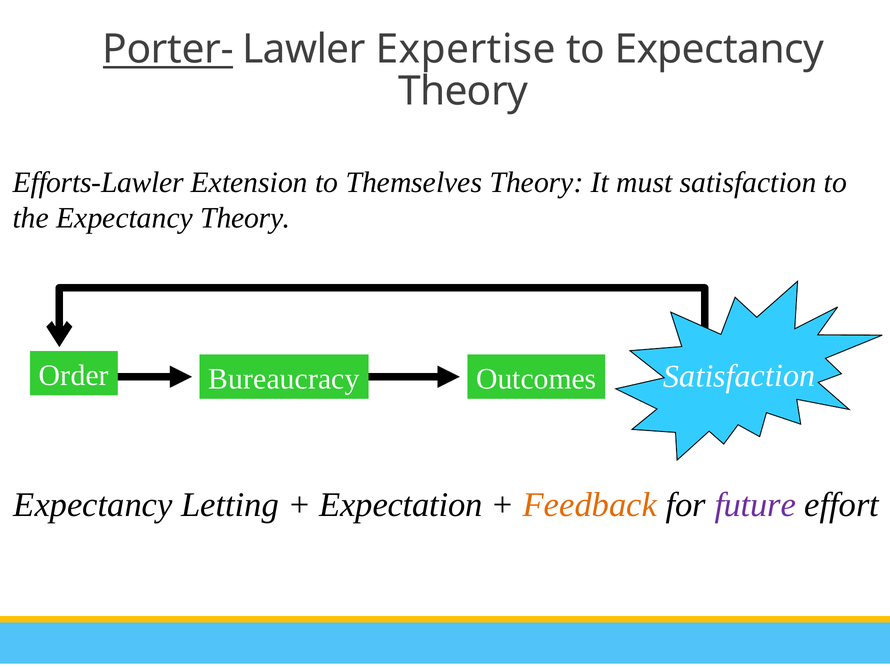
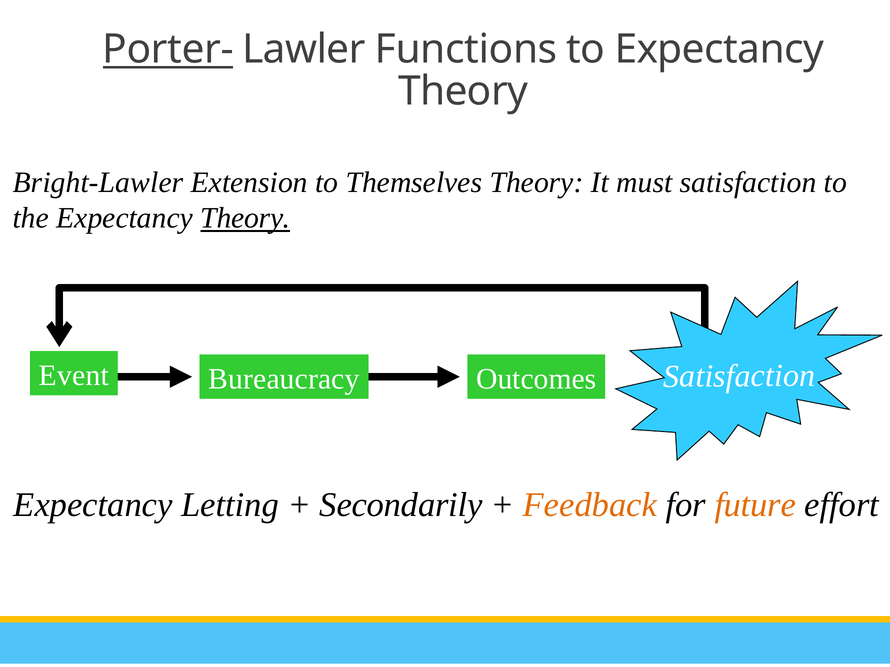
Expertise: Expertise -> Functions (466, 50)
Efforts-Lawler: Efforts-Lawler -> Bright-Lawler (98, 183)
Theory underline: none -> present (245, 218)
Order: Order -> Event (74, 376)
Expectation: Expectation -> Secondarily (401, 505)
future colour: purple -> orange (755, 505)
